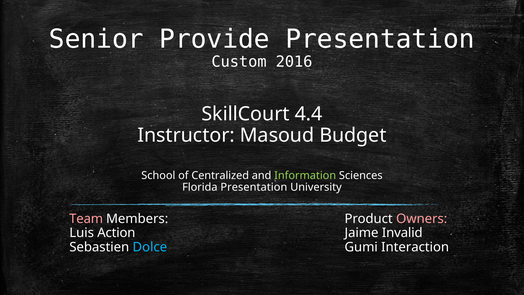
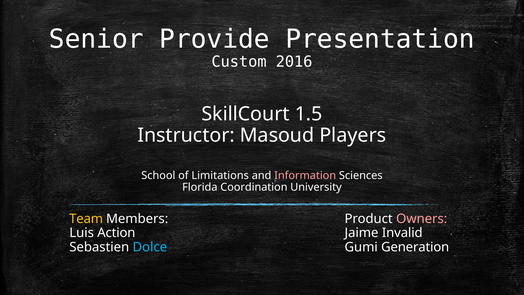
4.4: 4.4 -> 1.5 (309, 114)
Budget: Budget -> Players (353, 135)
Centralized: Centralized -> Limitations (220, 175)
Information colour: light green -> pink (305, 175)
Florida Presentation: Presentation -> Coordination (254, 187)
Team colour: pink -> yellow (86, 219)
Interaction: Interaction -> Generation (415, 247)
